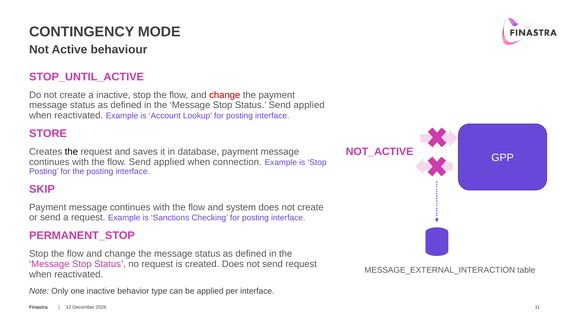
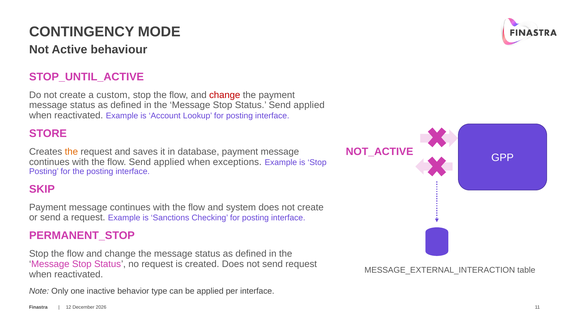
a inactive: inactive -> custom (113, 95)
the colour: black -> orange (71, 152)
connection: connection -> exceptions (237, 162)
